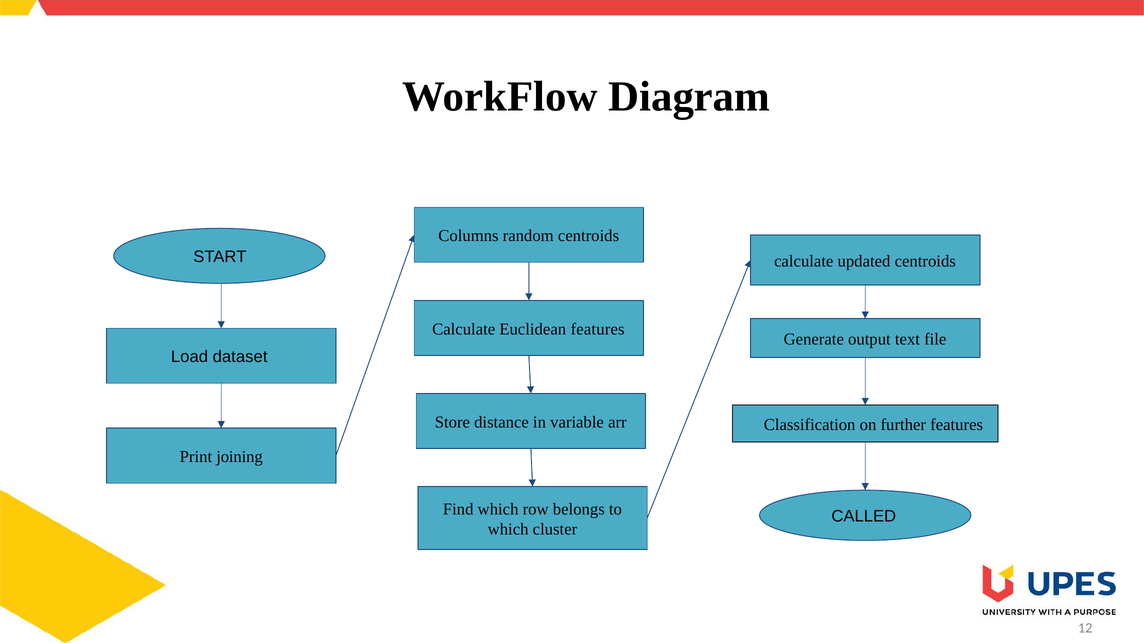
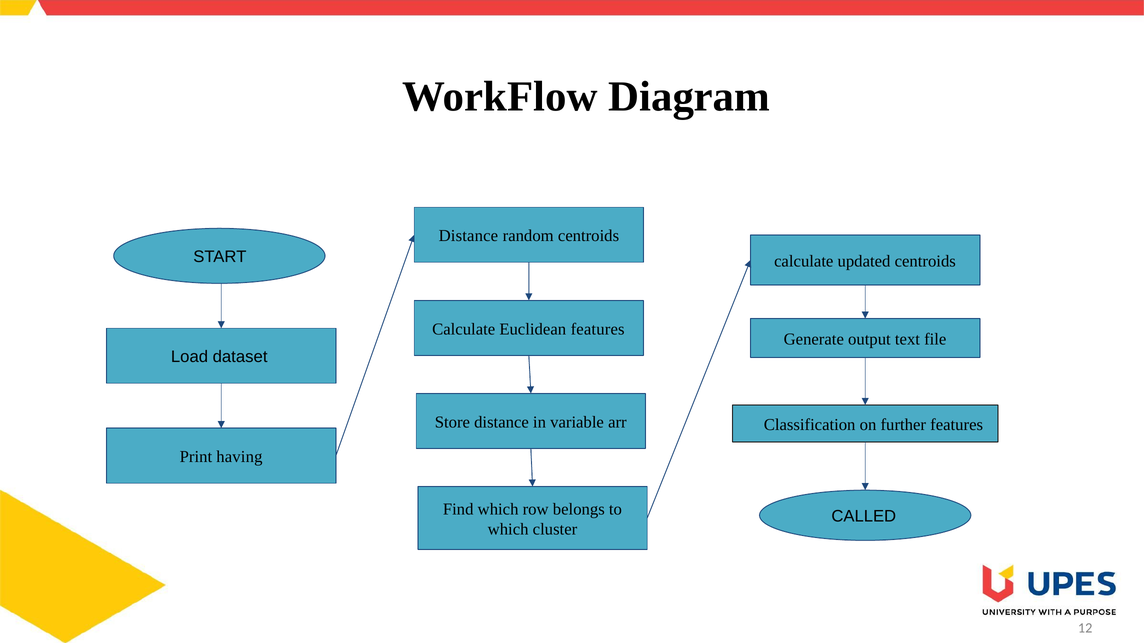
Columns: Columns -> Distance (468, 236)
joining: joining -> having (239, 457)
